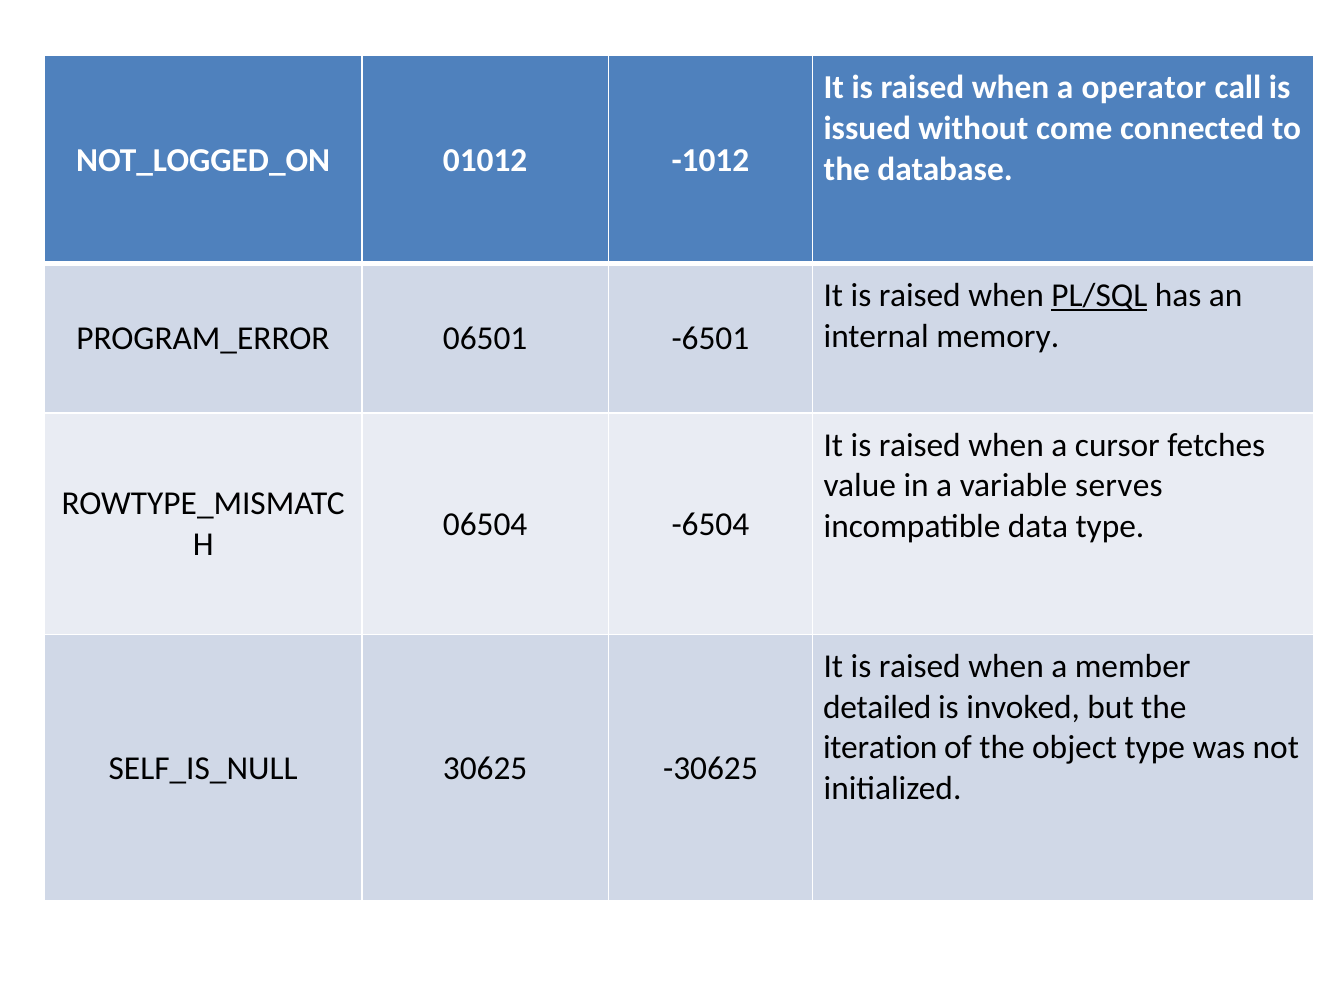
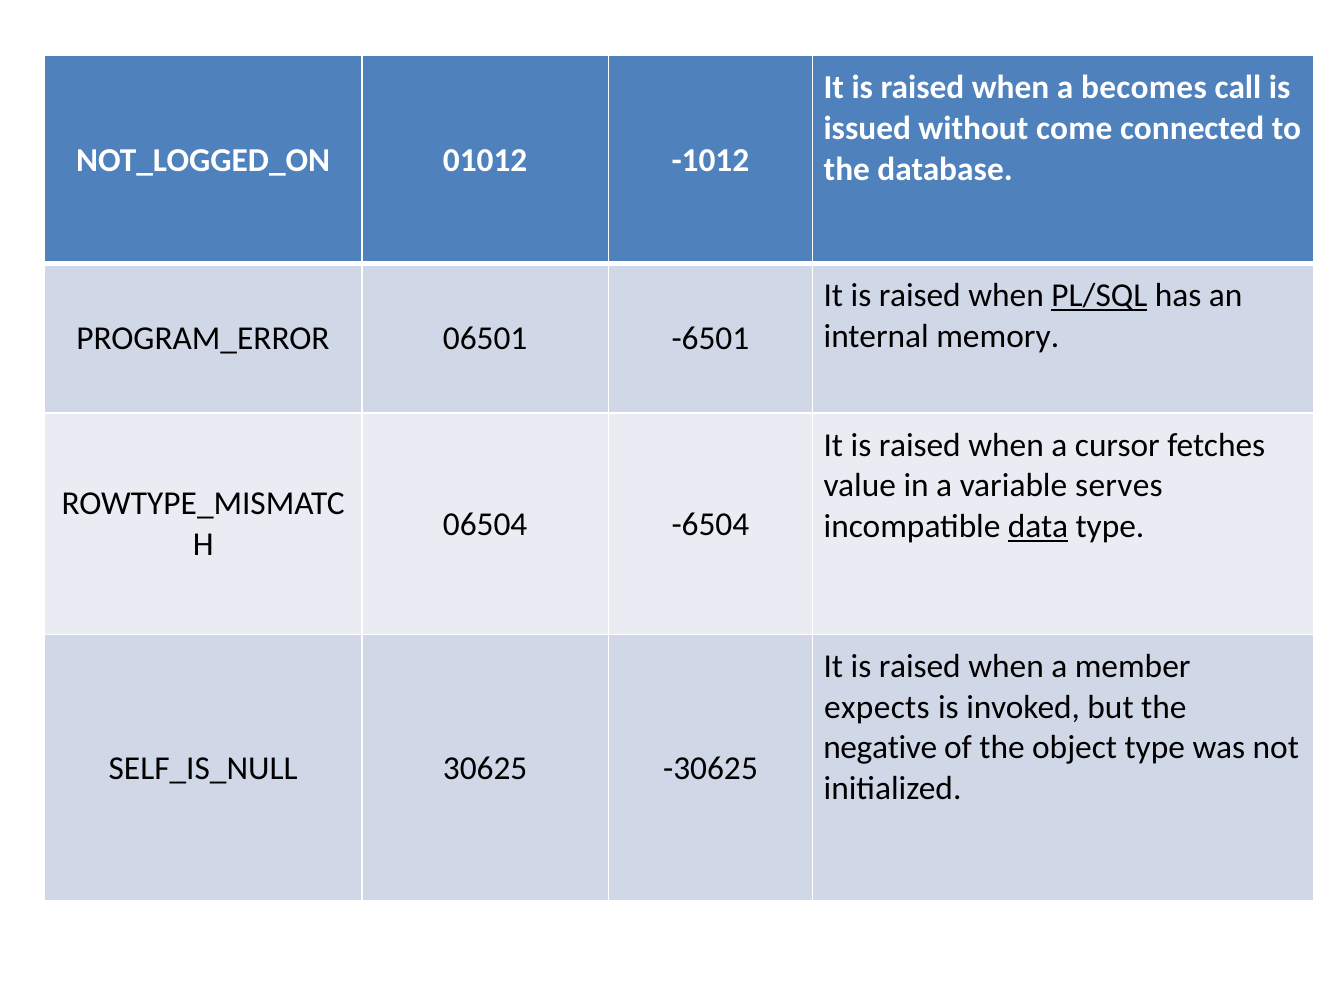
operator: operator -> becomes (1144, 88)
data underline: none -> present (1038, 527)
detailed: detailed -> expects (877, 707)
iteration: iteration -> negative (880, 748)
